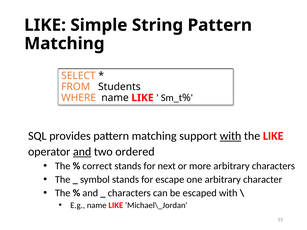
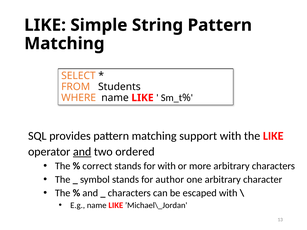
with underline: present -> none (231, 136)
for next: next -> with (167, 166)
escape: escape -> author (170, 180)
